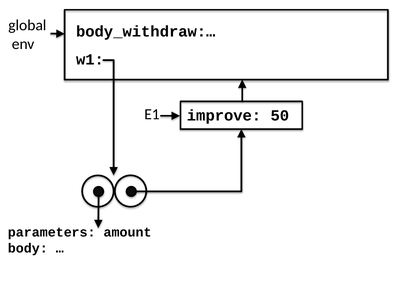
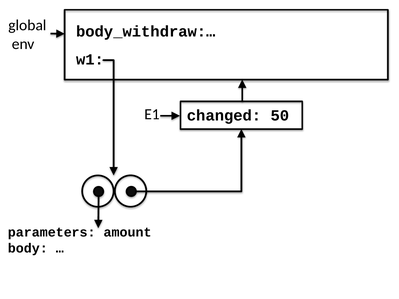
improve: improve -> changed (224, 116)
